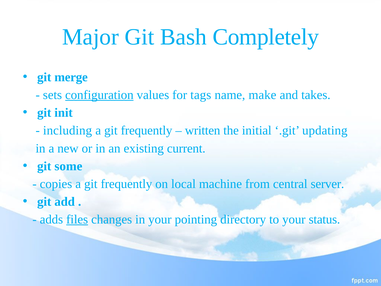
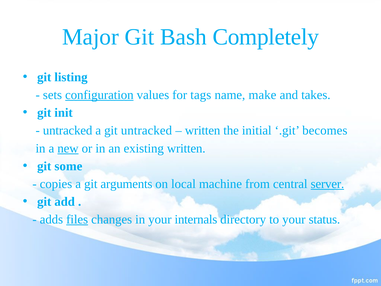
merge: merge -> listing (71, 77)
including: including -> untracked (68, 130)
frequently: frequently -> untracked (146, 130)
updating: updating -> becomes (325, 130)
new underline: none -> present (68, 148)
existing current: current -> written (186, 148)
copies a git frequently: frequently -> arguments (126, 184)
server underline: none -> present (327, 184)
pointing: pointing -> internals (196, 219)
